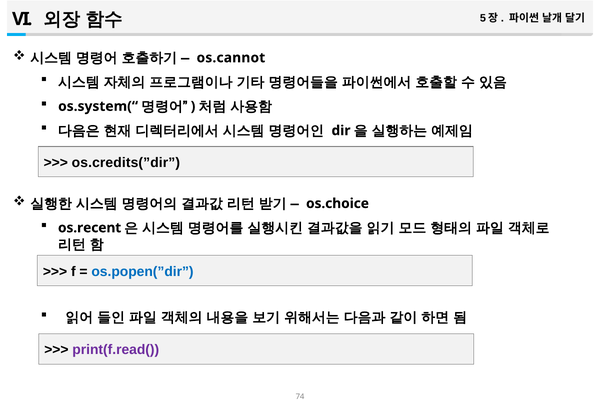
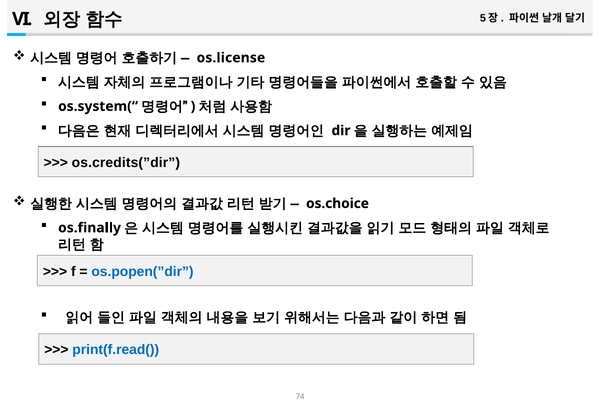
os.cannot: os.cannot -> os.license (231, 58)
os.recent: os.recent -> os.finally (89, 228)
print(f.read( colour: purple -> blue (116, 350)
